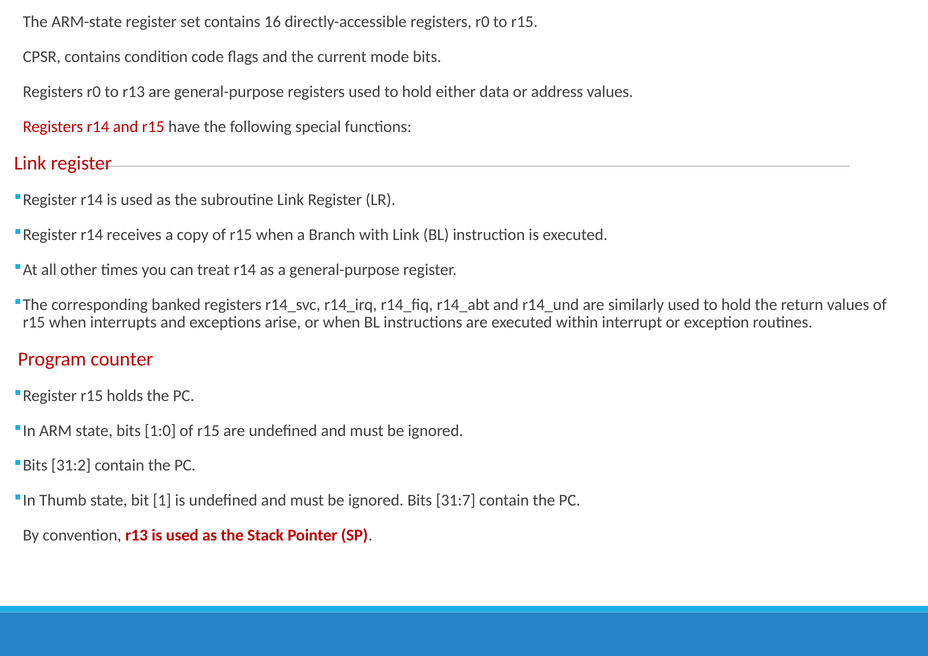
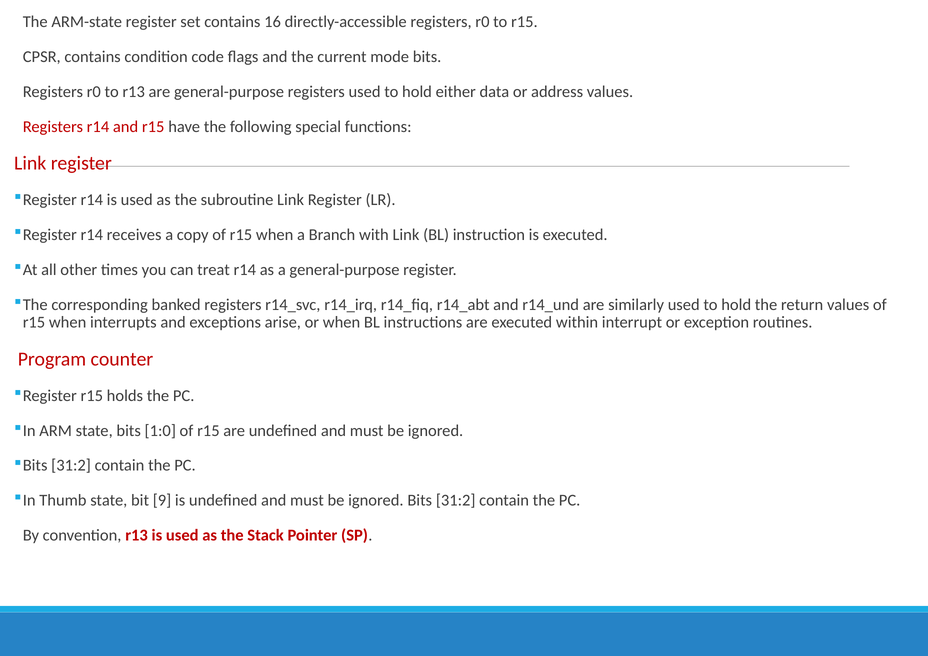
1: 1 -> 9 (162, 500)
Bits 31:7: 31:7 -> 31:2 (456, 500)
